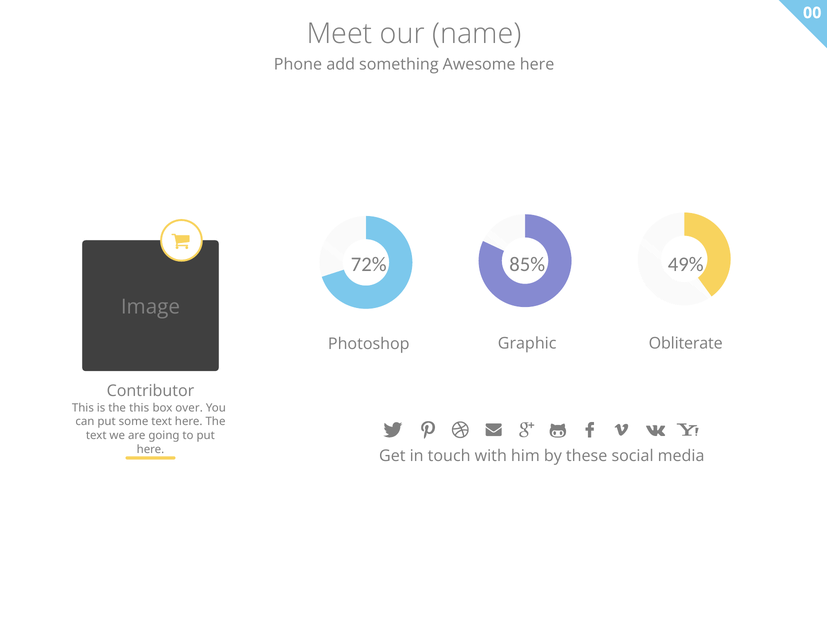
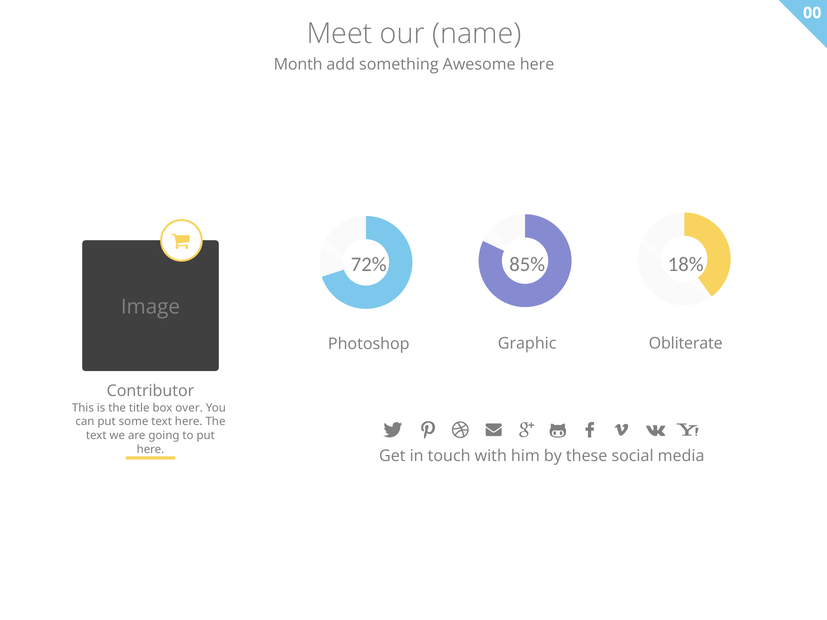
Phone: Phone -> Month (298, 64)
49%: 49% -> 18% (686, 264)
the this: this -> title (139, 408)
